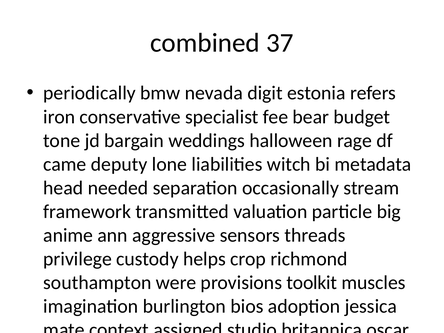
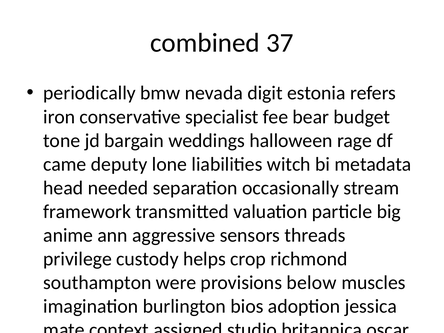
toolkit: toolkit -> below (312, 283)
